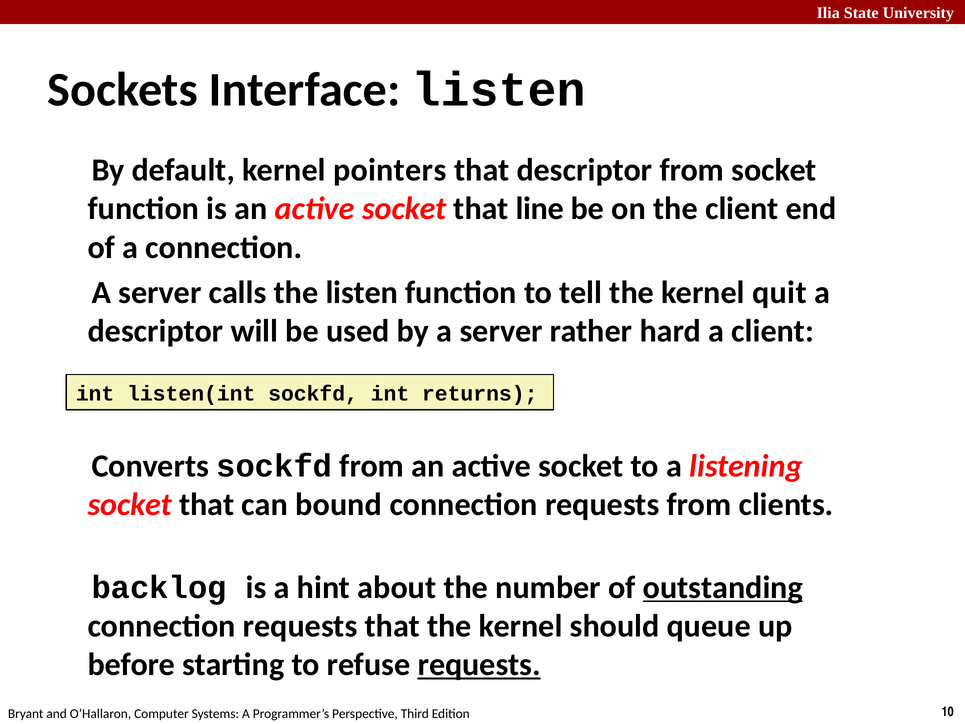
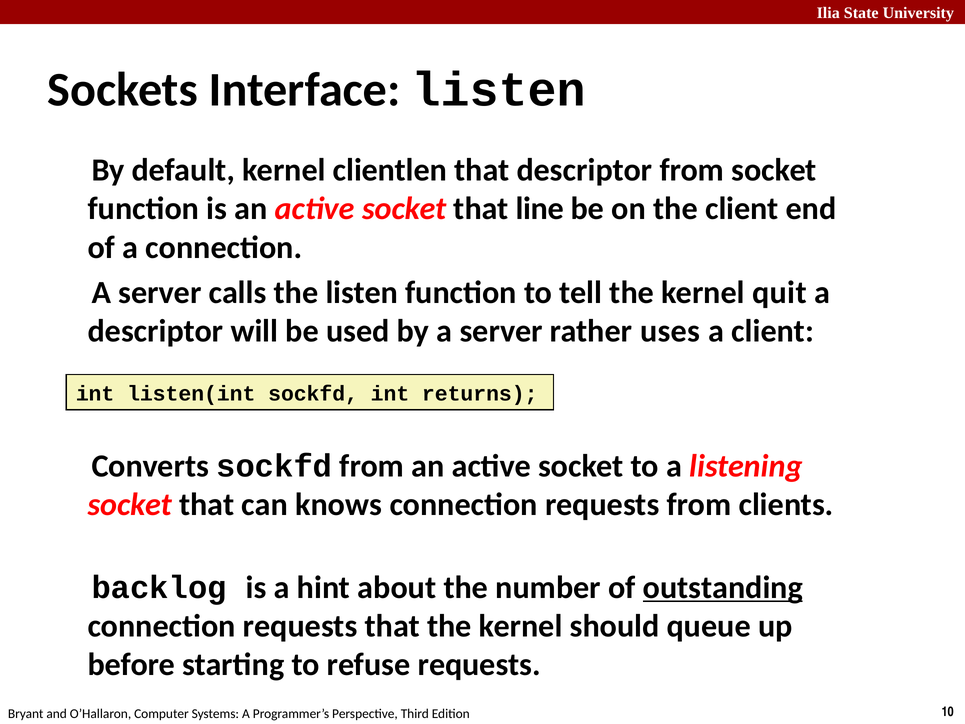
pointers: pointers -> clientlen (390, 170)
hard: hard -> uses (670, 331)
bound: bound -> knows (339, 505)
requests underline: present -> none (479, 664)
